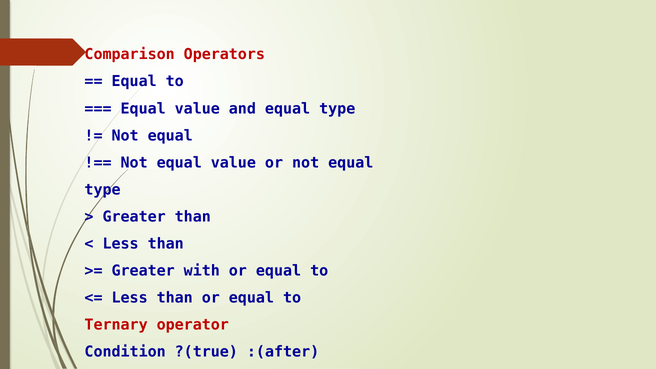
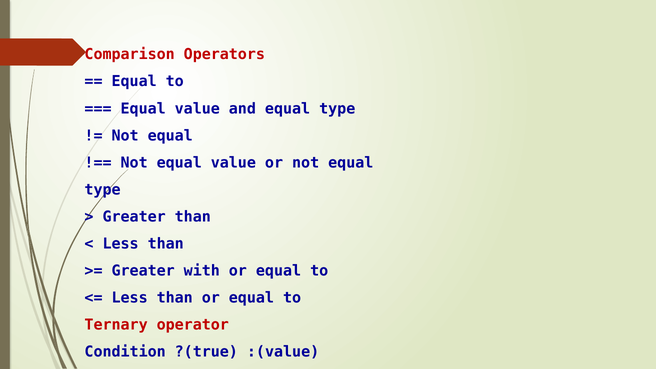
:(after: :(after -> :(value (283, 352)
